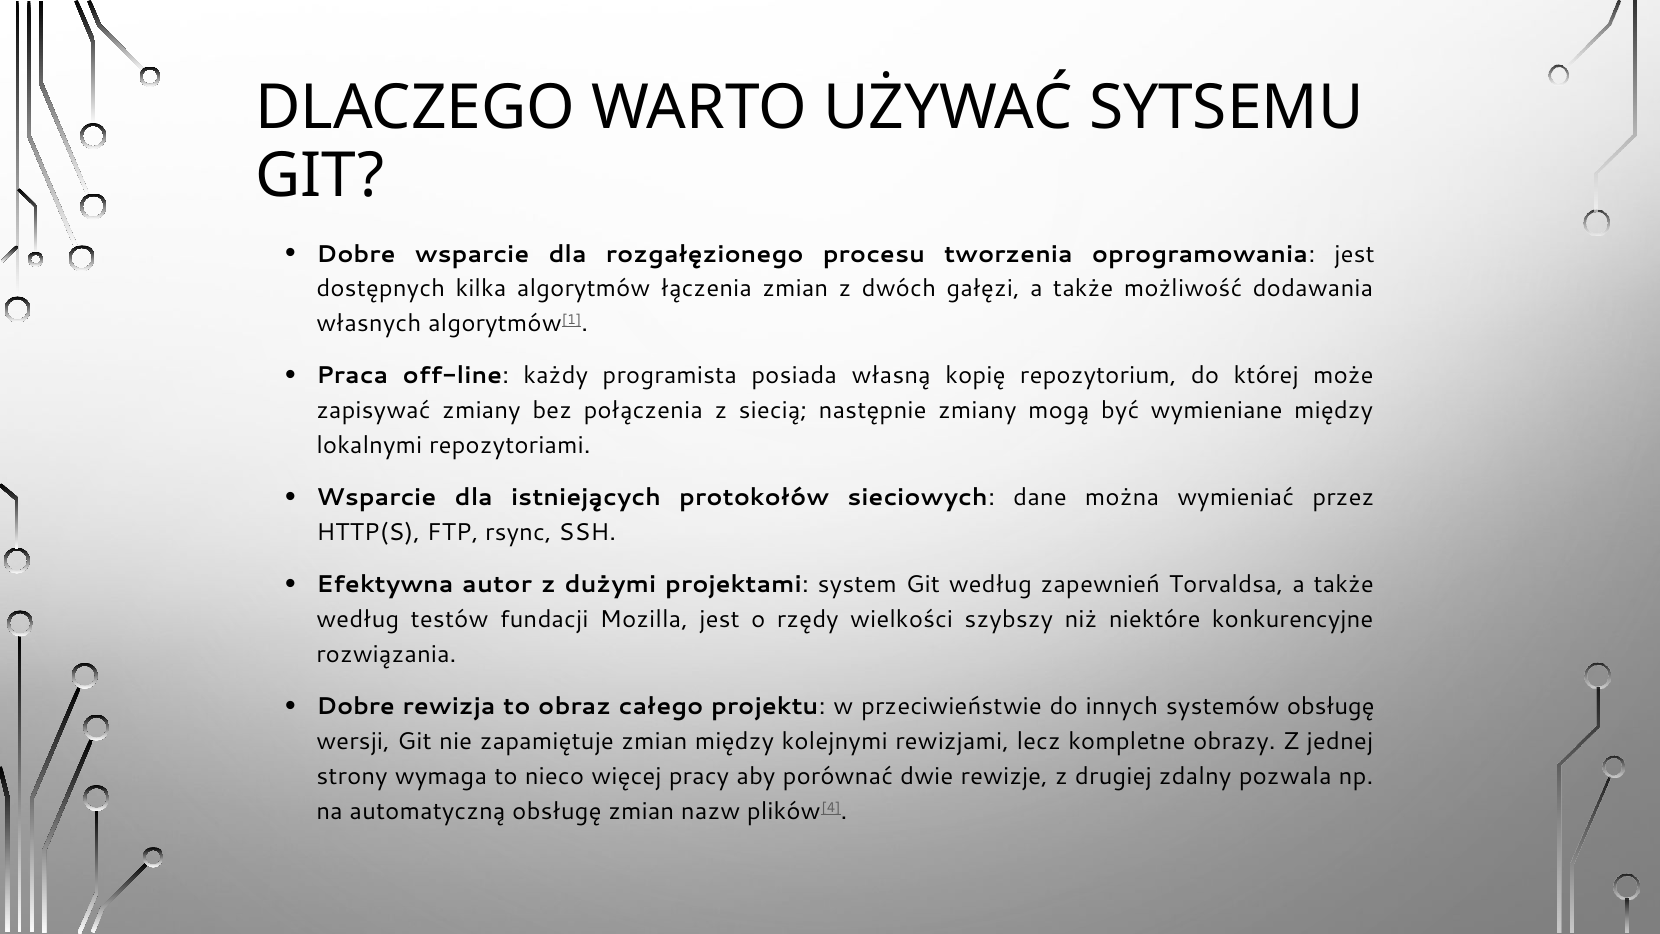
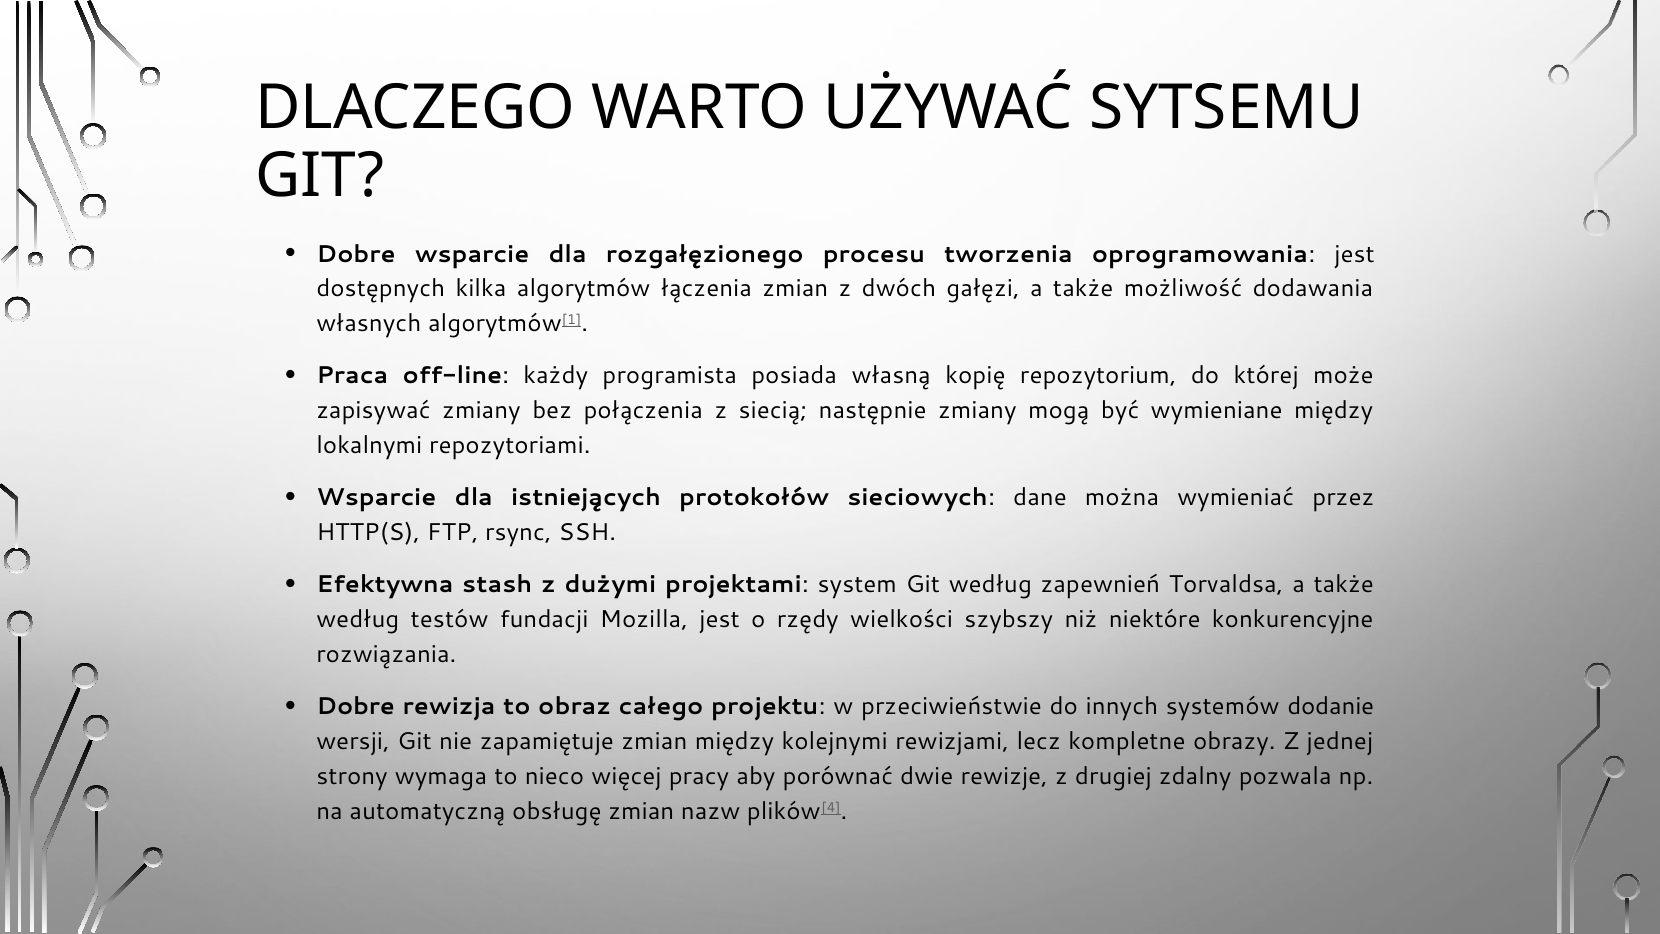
autor: autor -> stash (497, 585)
systemów obsługę: obsługę -> dodanie (1331, 707)
